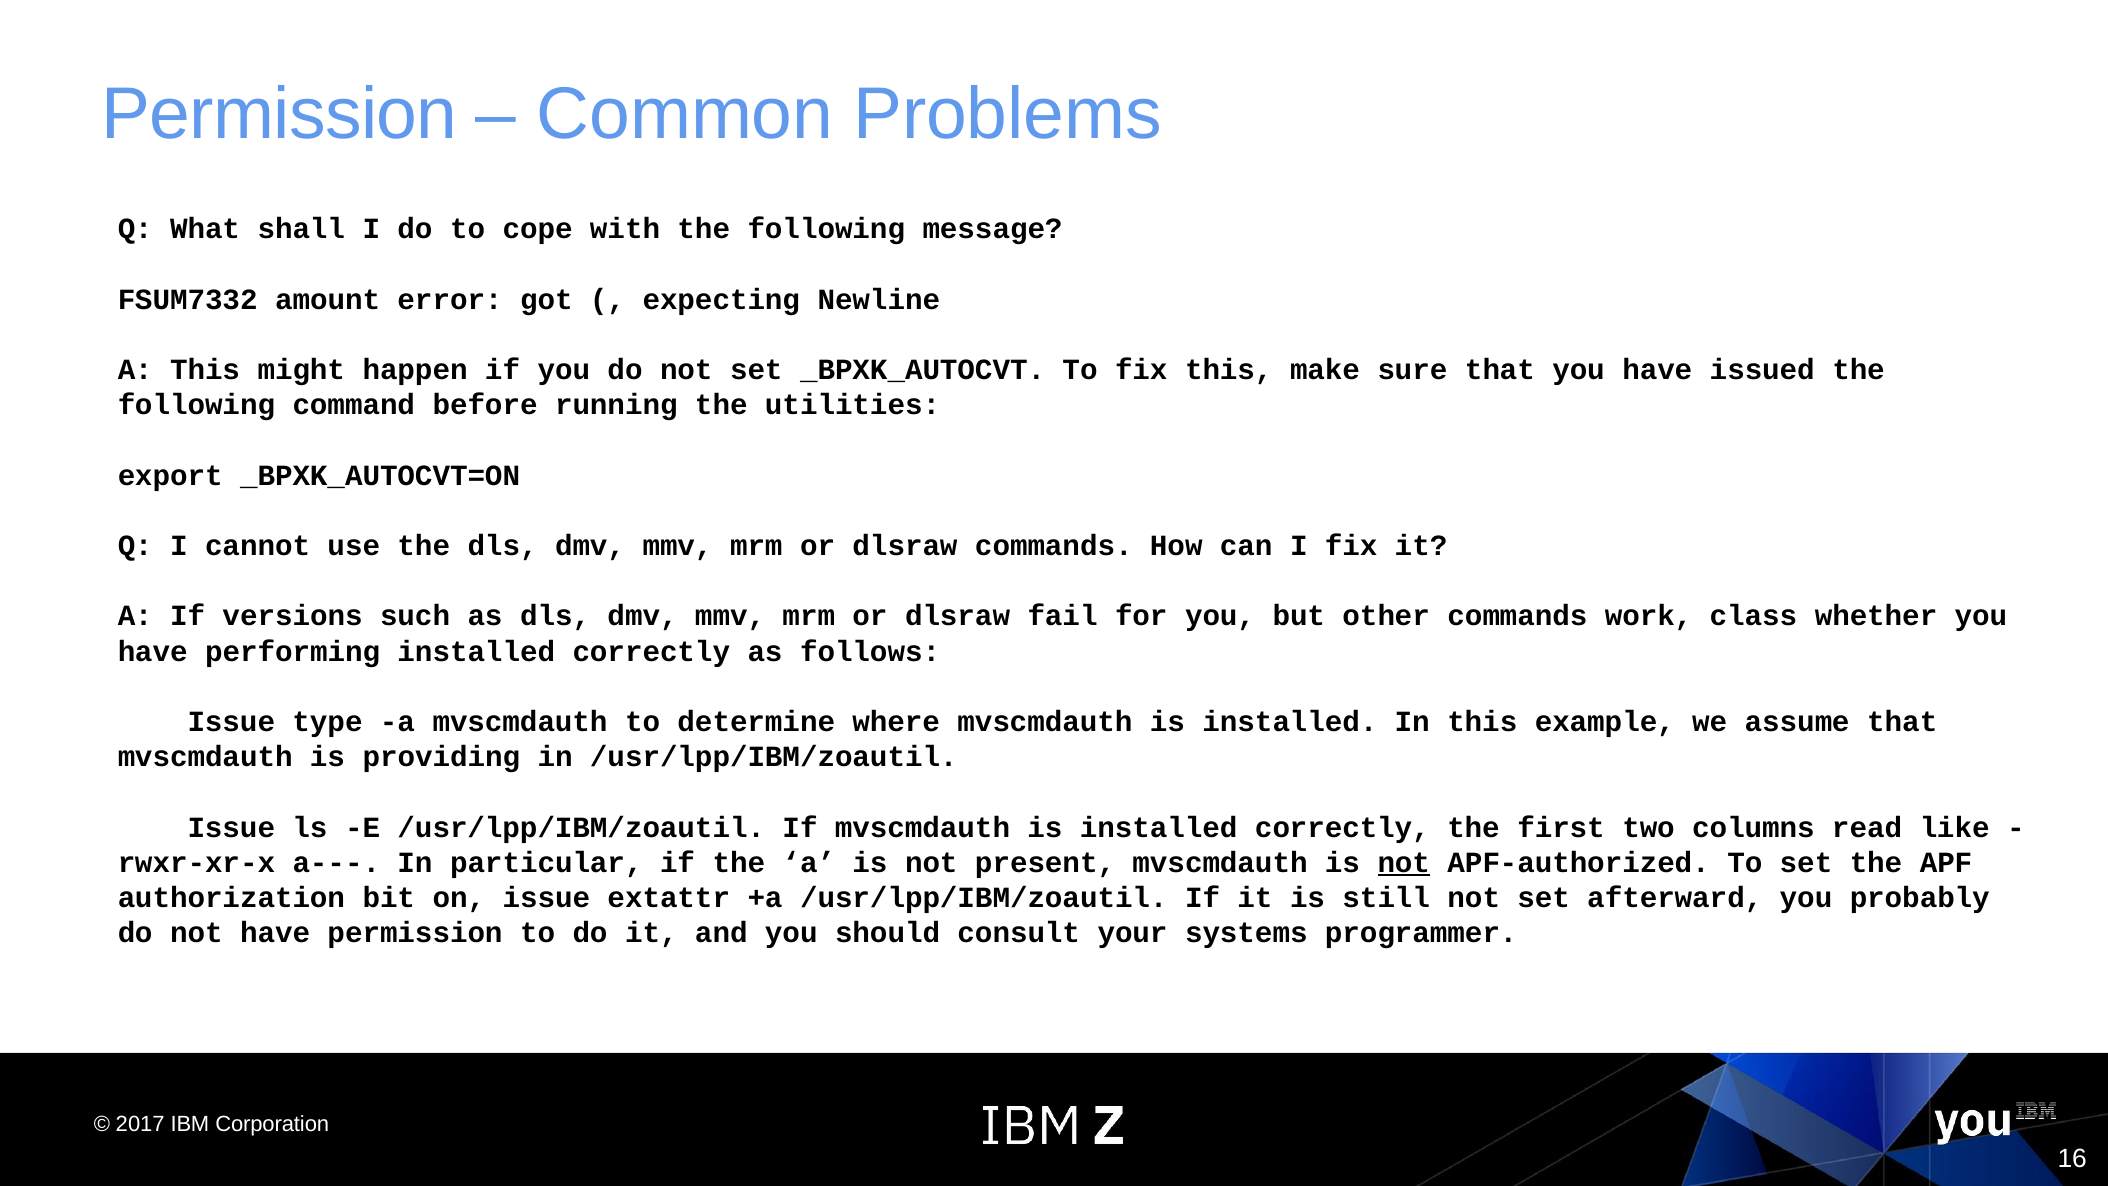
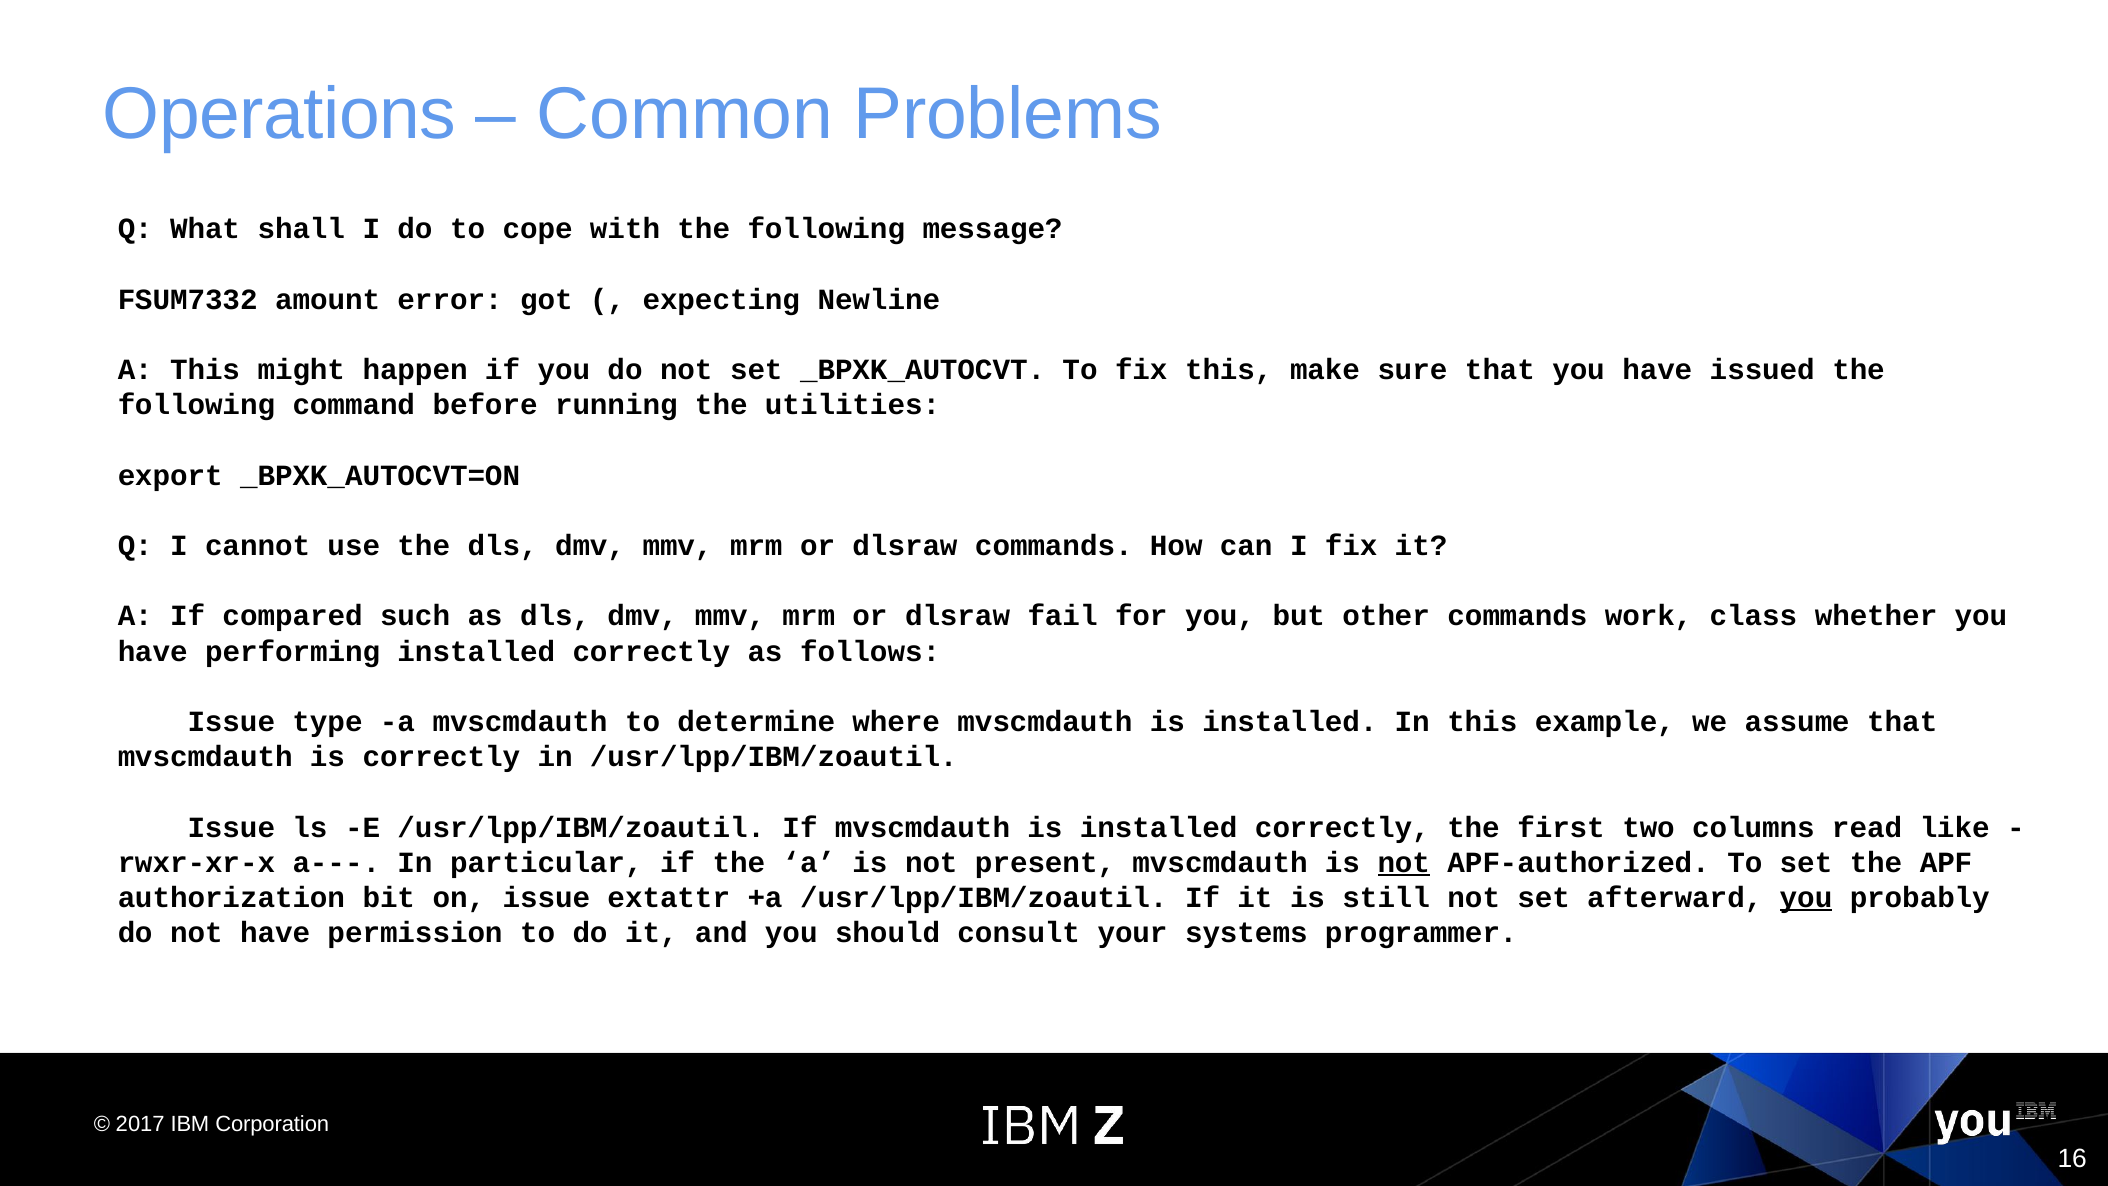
Permission: Permission -> Operations (279, 114)
versions: versions -> compared (293, 616)
is providing: providing -> correctly (441, 757)
you underline: none -> present (1806, 898)
